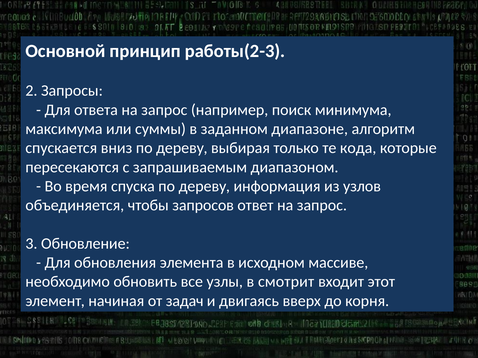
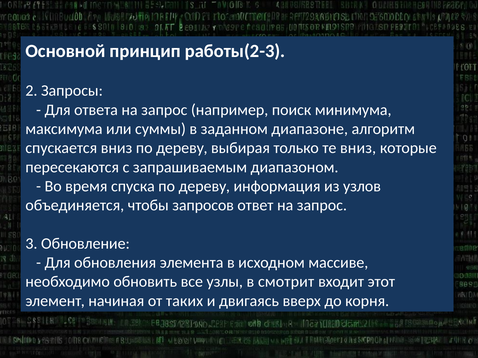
те кода: кода -> вниз (358, 148)
задач: задач -> таких (185, 301)
